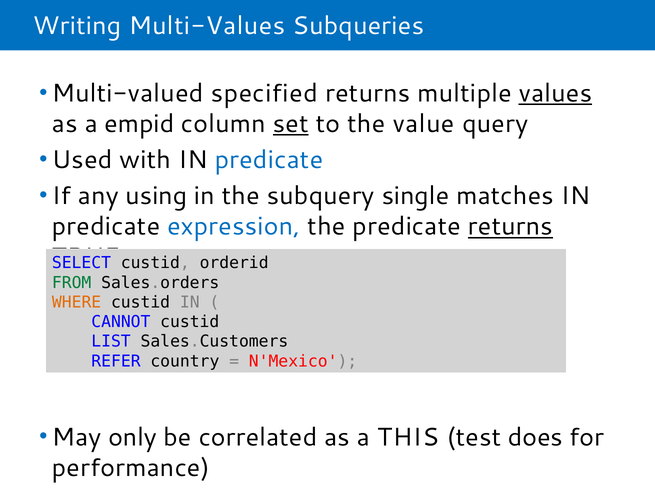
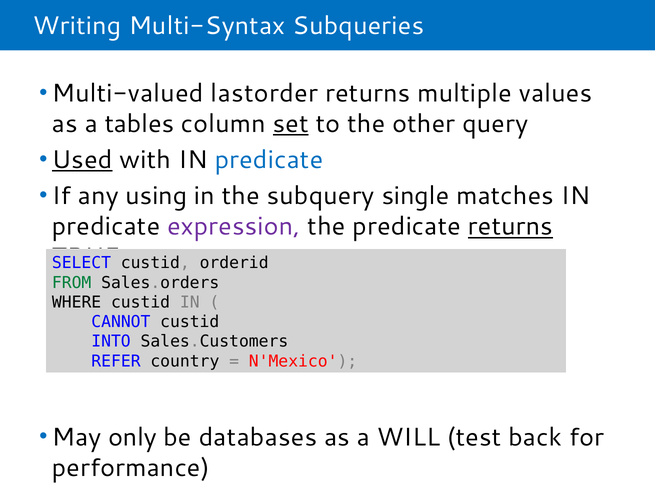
Multi-Values: Multi-Values -> Multi-Syntax (207, 26)
specified: specified -> lastorder (264, 93)
values underline: present -> none (555, 93)
empid: empid -> tables (139, 124)
value: value -> other (424, 124)
Used underline: none -> present (82, 160)
expression colour: blue -> purple (234, 227)
WHERE colour: orange -> black (77, 302)
LIST: LIST -> INTO (111, 342)
correlated: correlated -> databases (258, 438)
THIS: THIS -> WILL (408, 438)
does: does -> back (535, 438)
